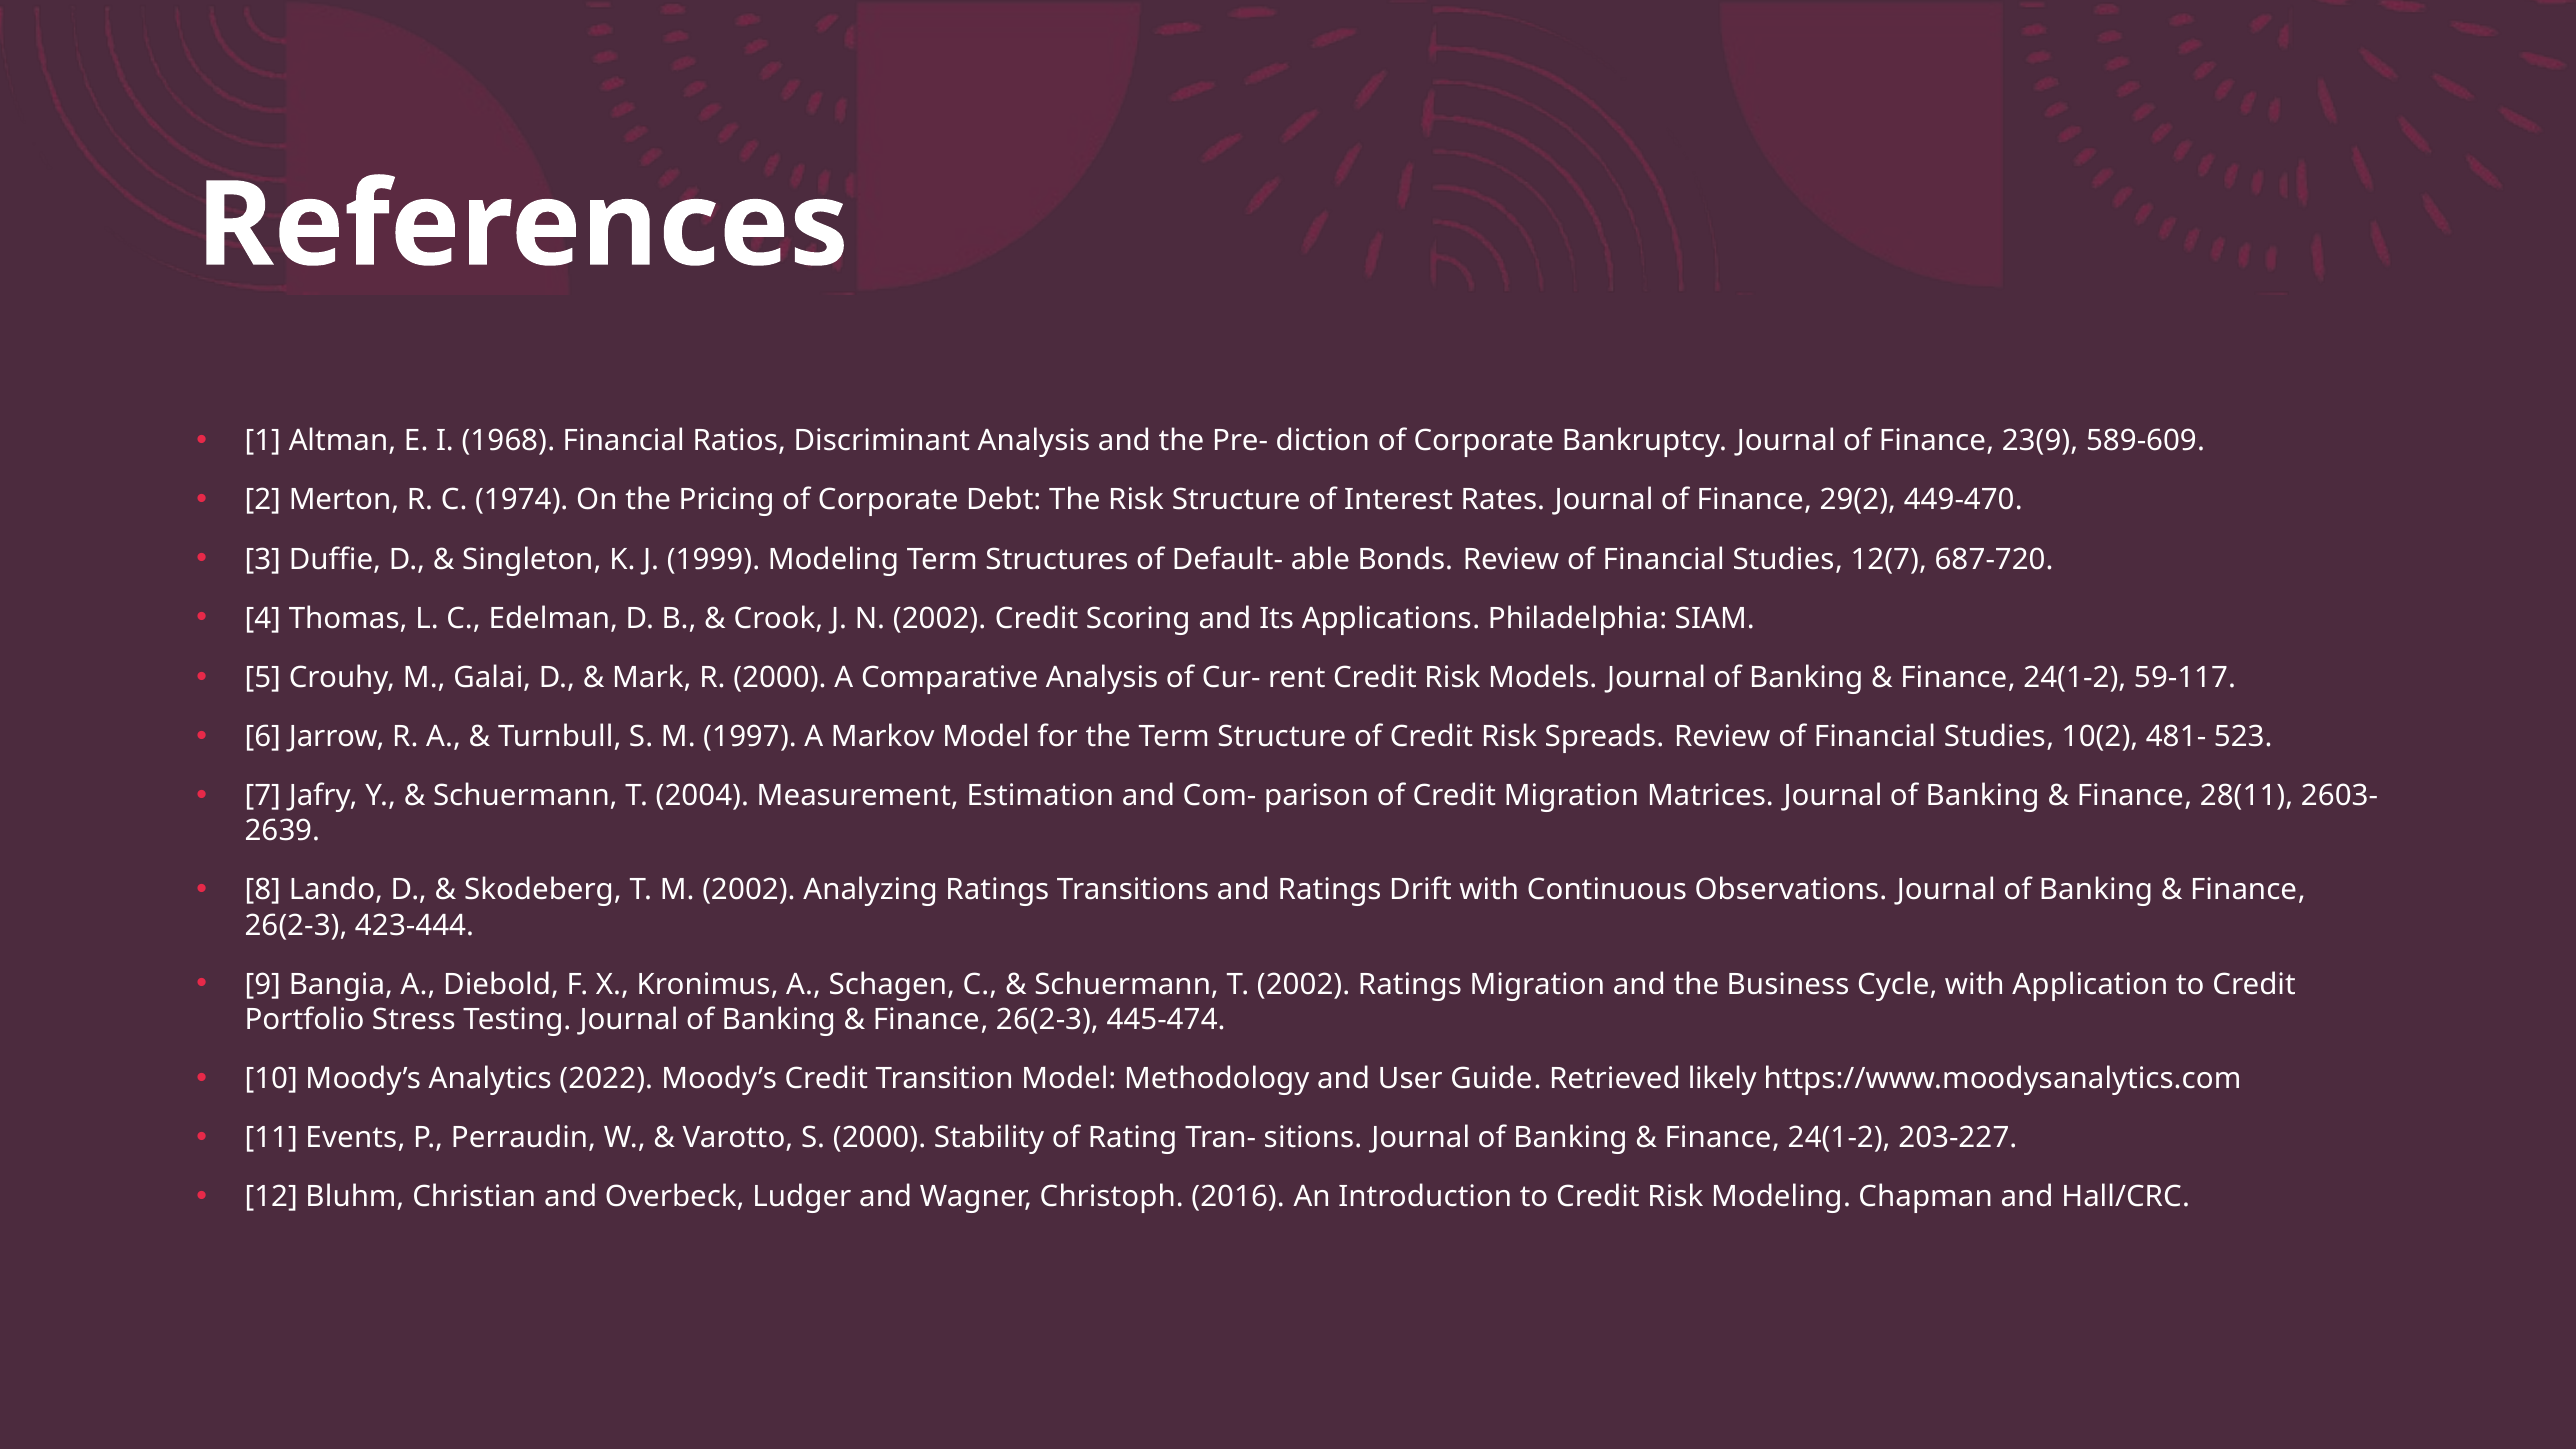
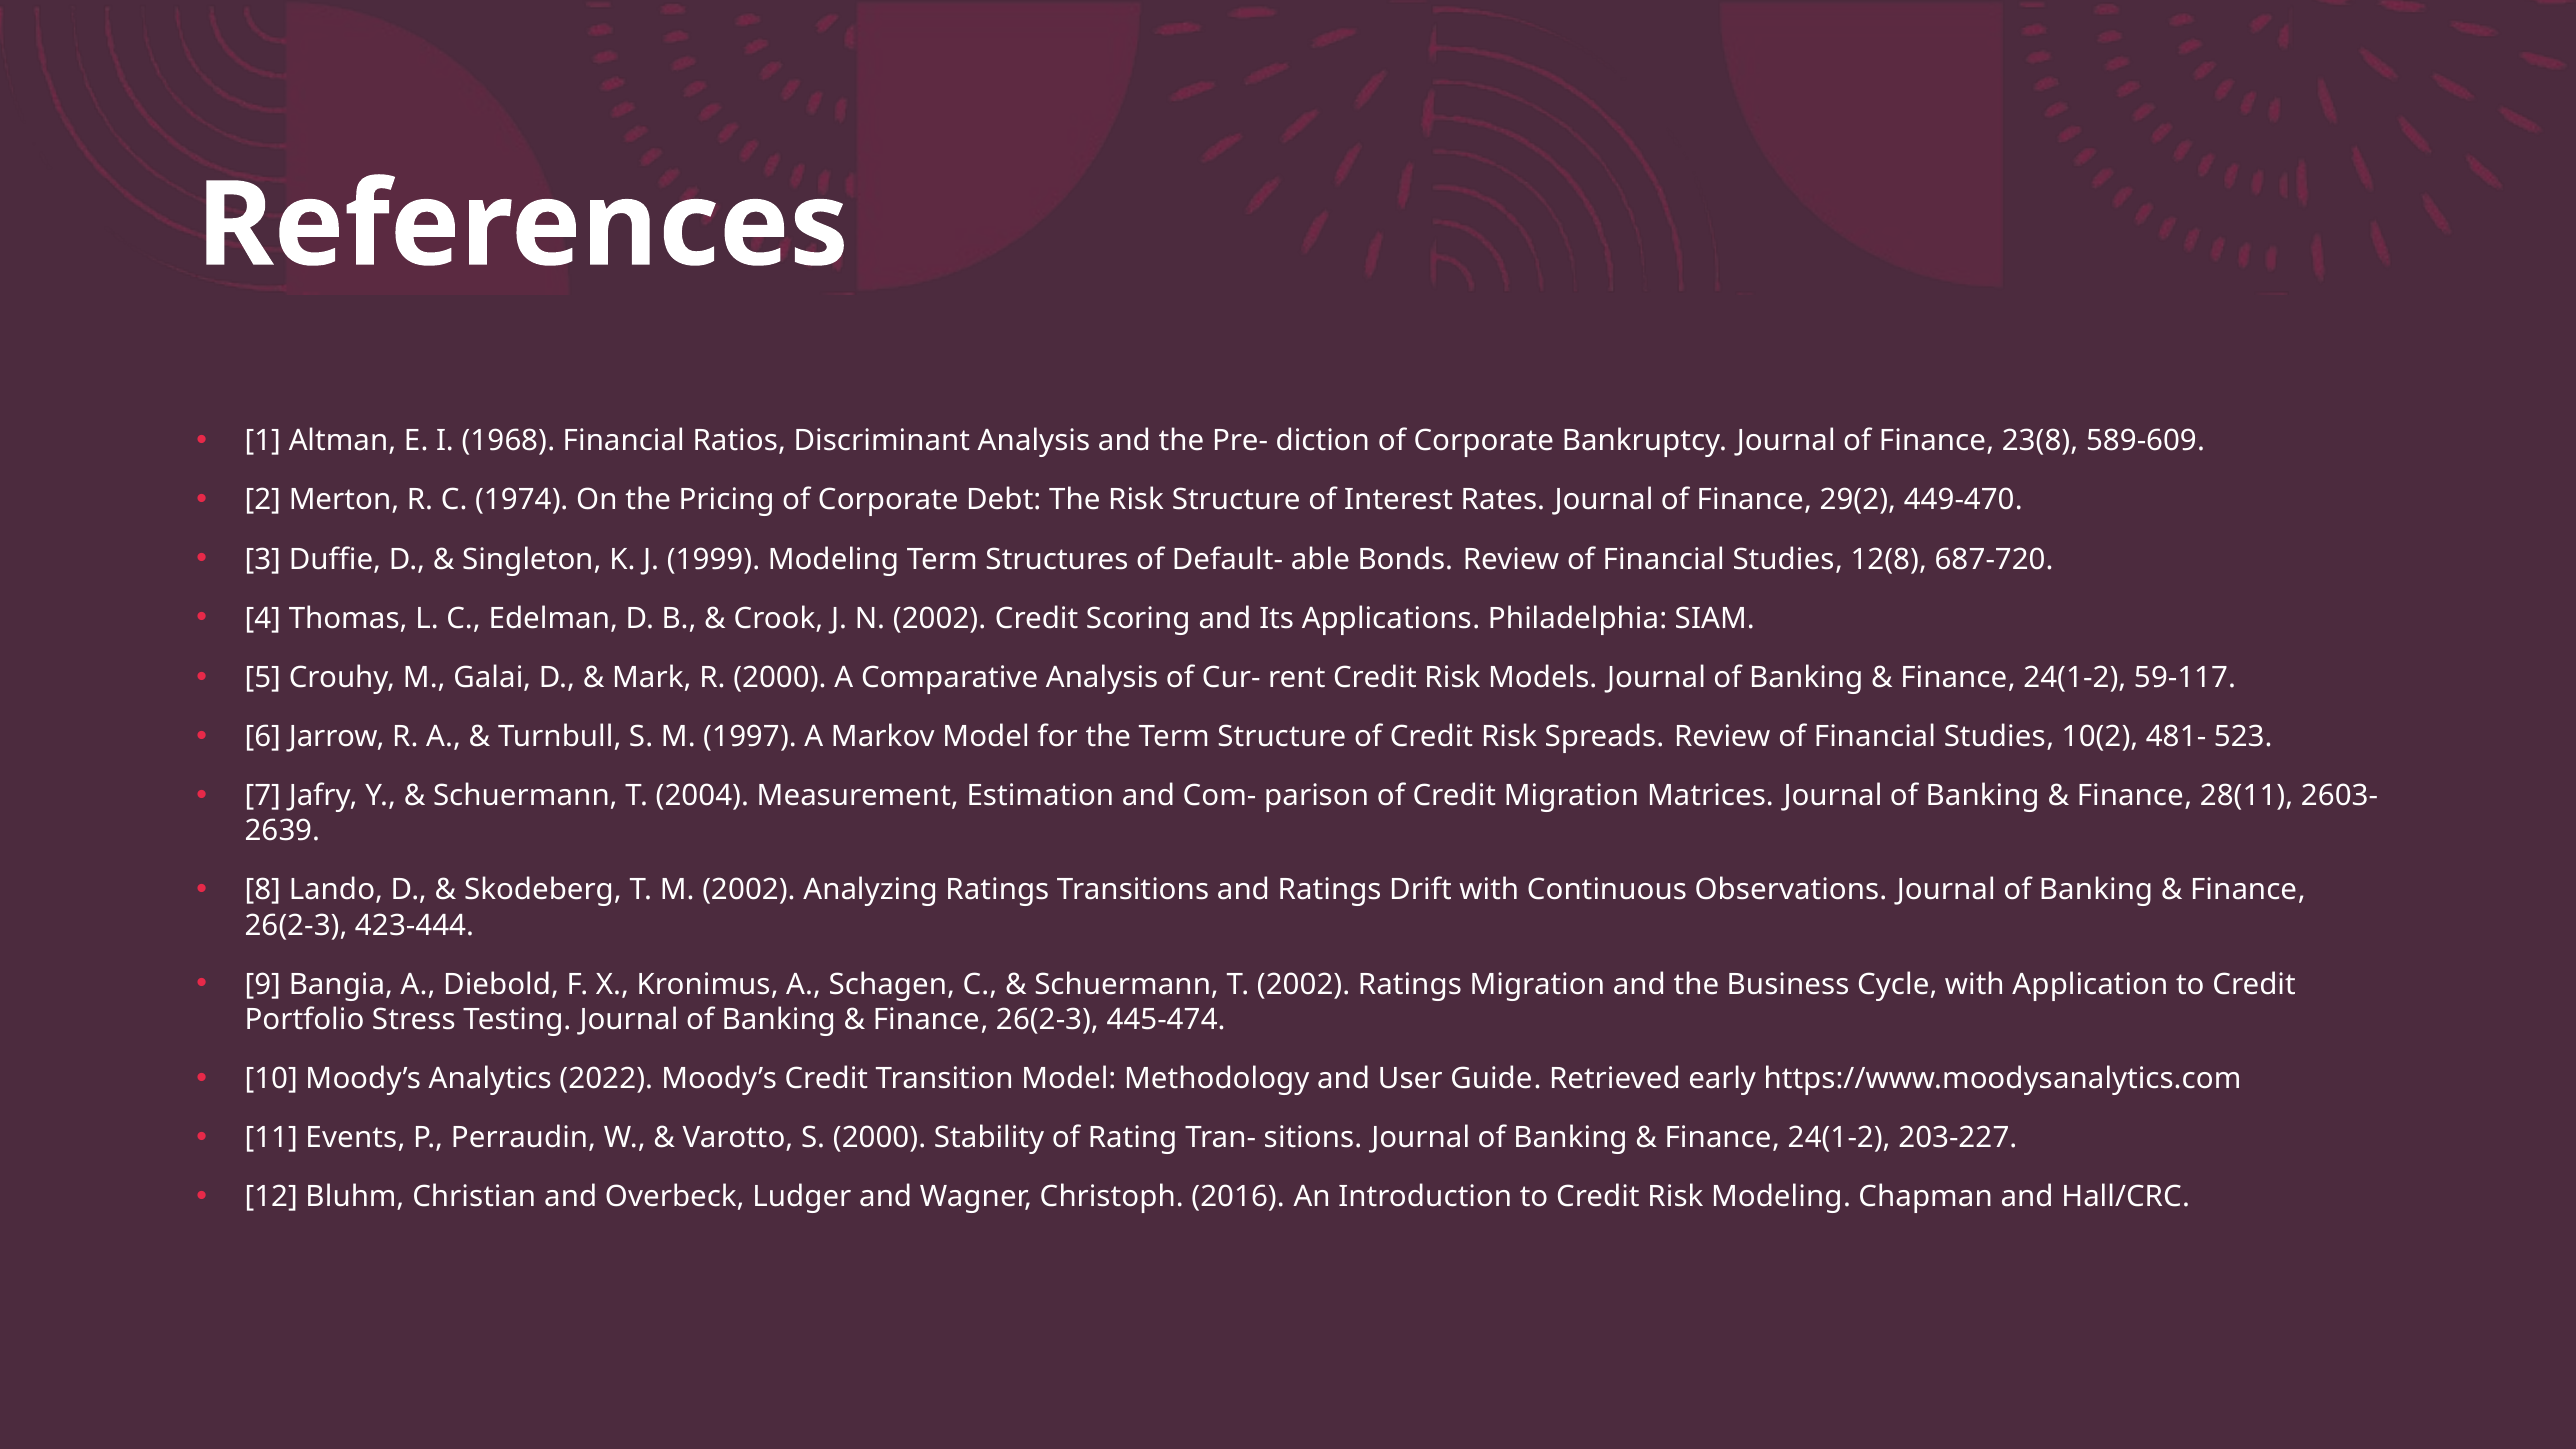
23(9: 23(9 -> 23(8 (2040, 441)
12(7: 12(7 -> 12(8 (1889, 559)
likely: likely -> early (1722, 1079)
